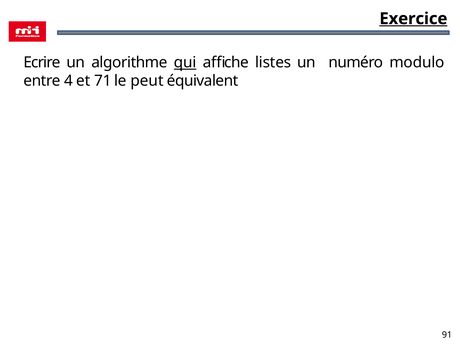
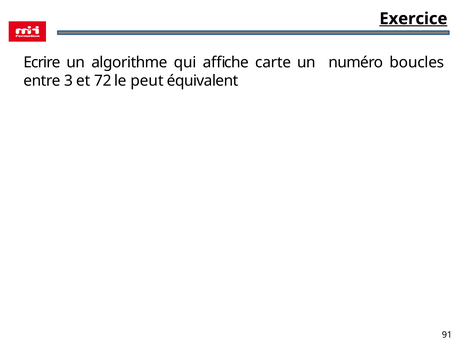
qui underline: present -> none (185, 62)
listes: listes -> carte (273, 62)
modulo: modulo -> boucles (417, 62)
4: 4 -> 3 (69, 81)
71: 71 -> 72 (103, 81)
